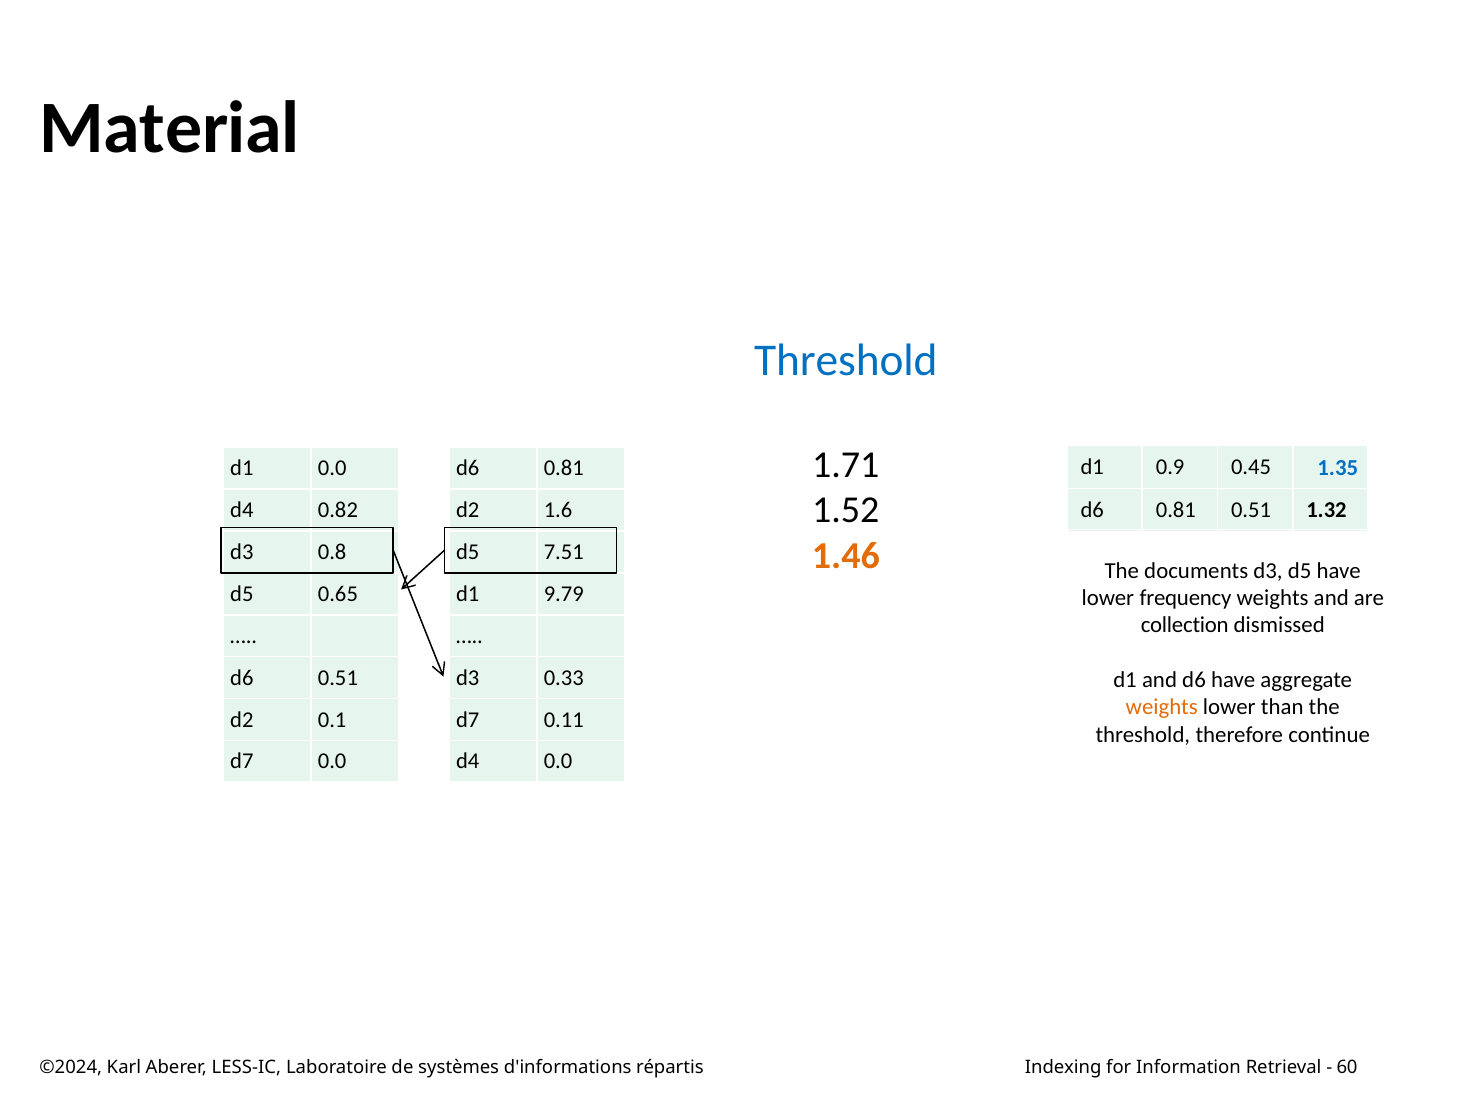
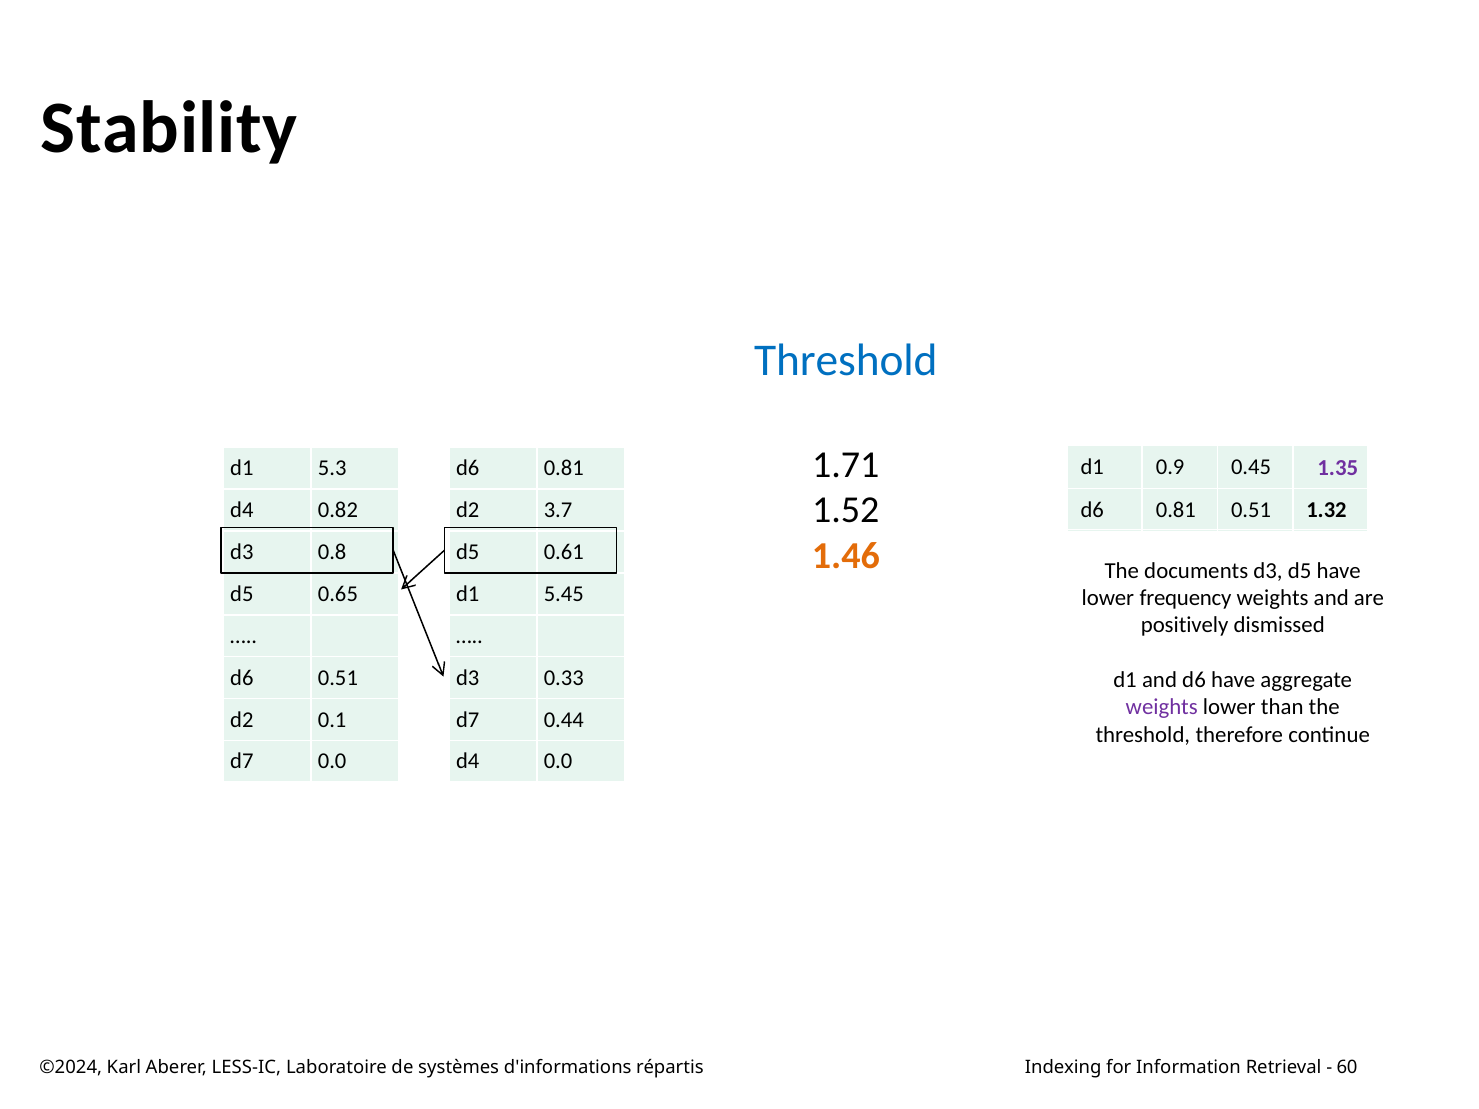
Material: Material -> Stability (169, 128)
1.35 colour: blue -> purple (1338, 468)
d1 0.0: 0.0 -> 5.3 (332, 468)
1.6: 1.6 -> 3.7 (558, 510)
7.51: 7.51 -> 0.61 (564, 552)
9.79: 9.79 -> 5.45 (564, 594)
collection: collection -> positively (1185, 625)
weights colour: orange -> purple (1162, 708)
0.11: 0.11 -> 0.44 (564, 720)
